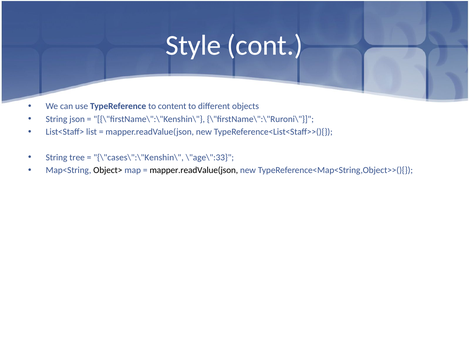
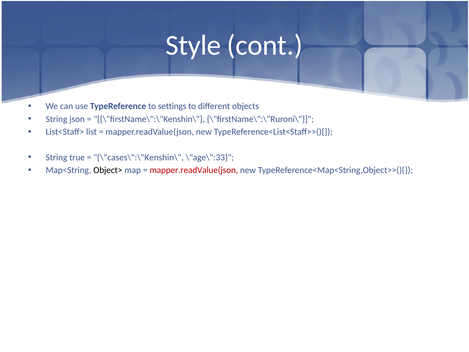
content: content -> settings (172, 106)
tree: tree -> true (77, 157)
mapper.readValue(json colour: black -> red (194, 170)
